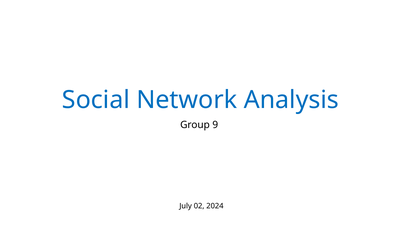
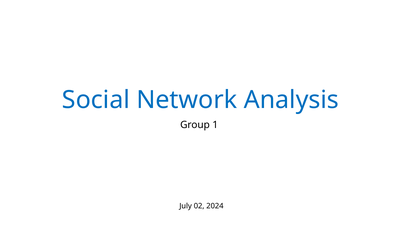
9: 9 -> 1 (215, 125)
